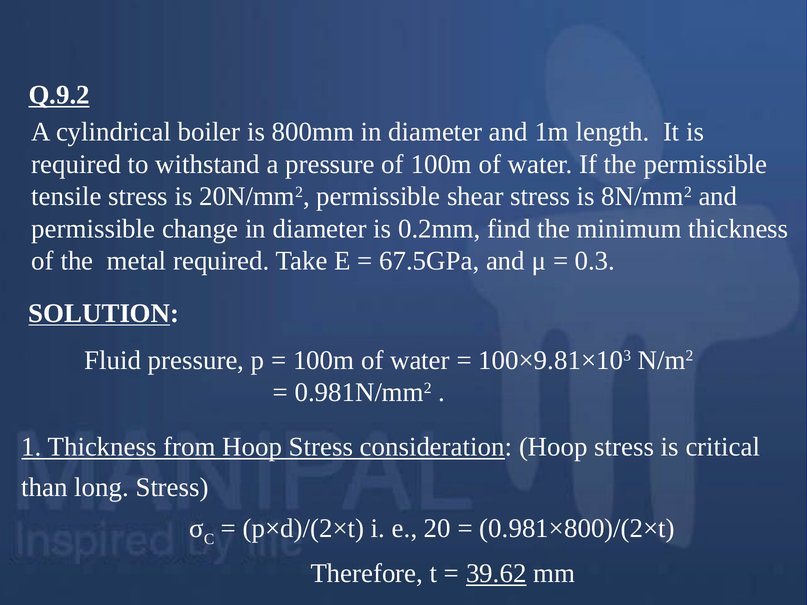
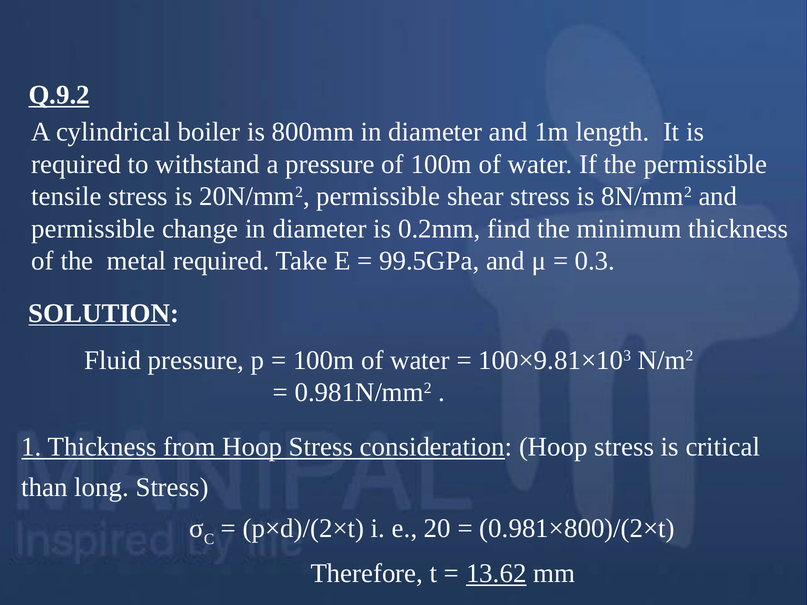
67.5GPa: 67.5GPa -> 99.5GPa (429, 261)
39.62: 39.62 -> 13.62 (496, 574)
